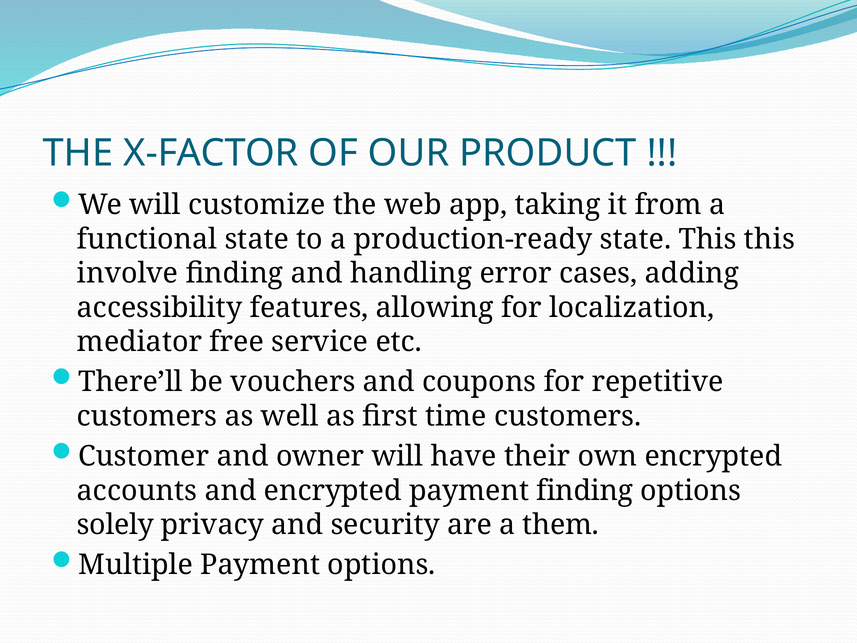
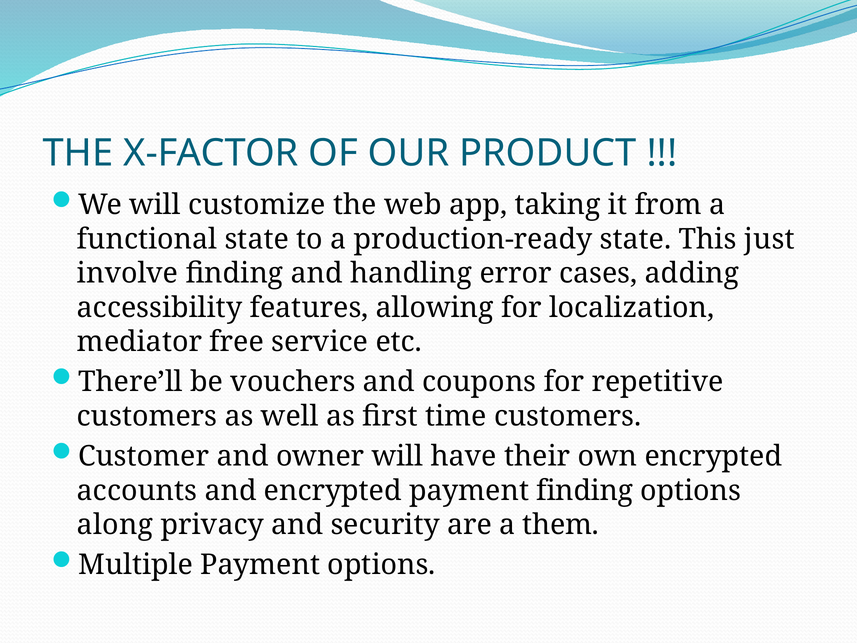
This this: this -> just (769, 239)
solely: solely -> along (115, 525)
